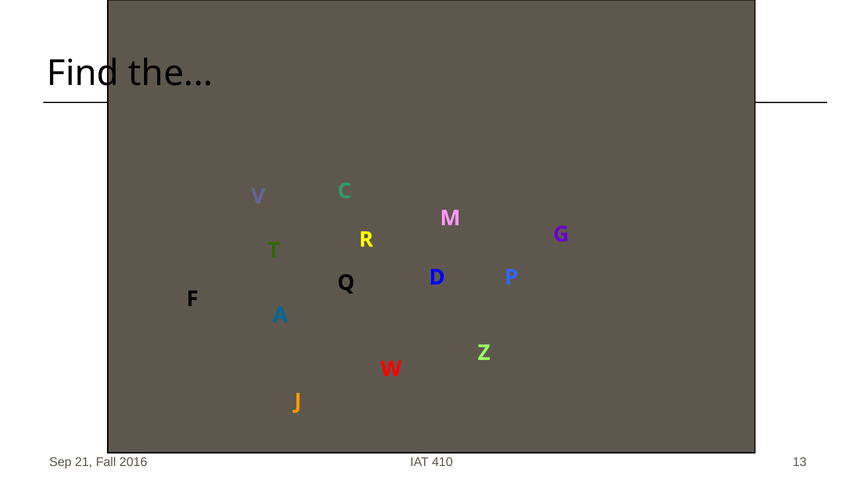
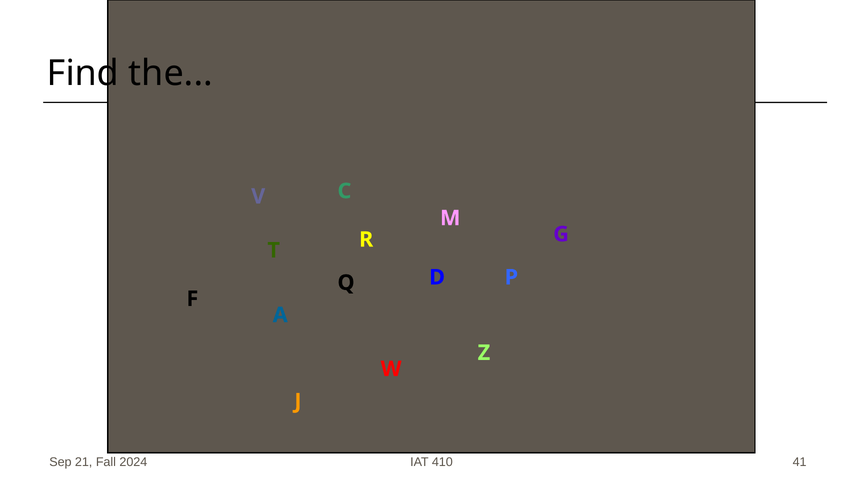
2016: 2016 -> 2024 (133, 462)
13: 13 -> 41 (800, 462)
